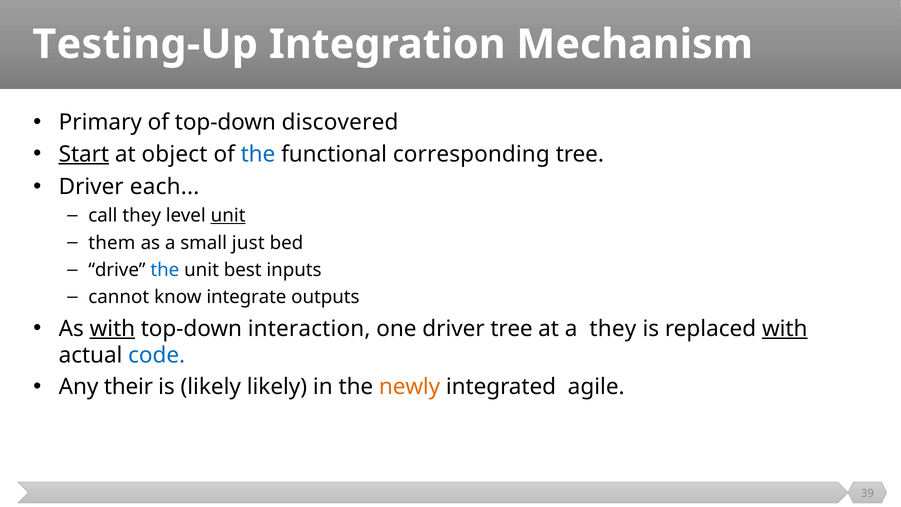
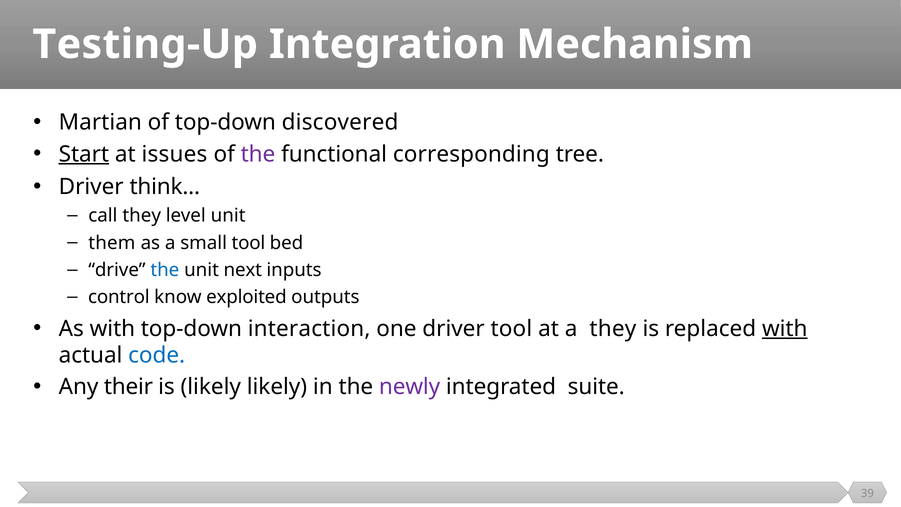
Primary: Primary -> Martian (100, 122)
object: object -> issues (174, 154)
the colour: blue -> purple (258, 154)
each: each -> think (165, 187)
unit underline: present -> none (228, 215)
small just: just -> tool (248, 243)
best: best -> next (243, 270)
cannot: cannot -> control (119, 297)
integrate: integrate -> exploited (246, 297)
with underline: present -> none (112, 329)
driver tree: tree -> tool (511, 329)
newly colour: orange -> purple (410, 387)
agile: agile -> suite (596, 387)
